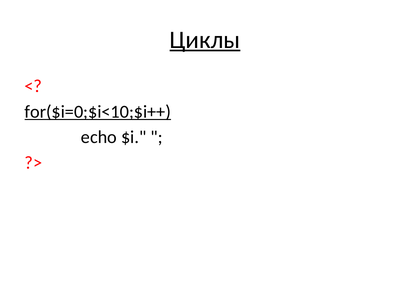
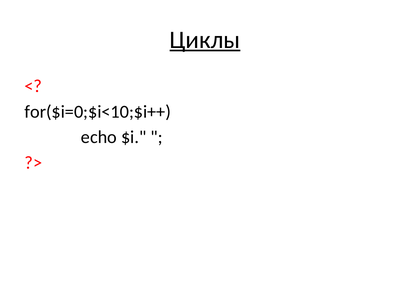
for($i=0;$i<10;$i++ underline: present -> none (98, 112)
